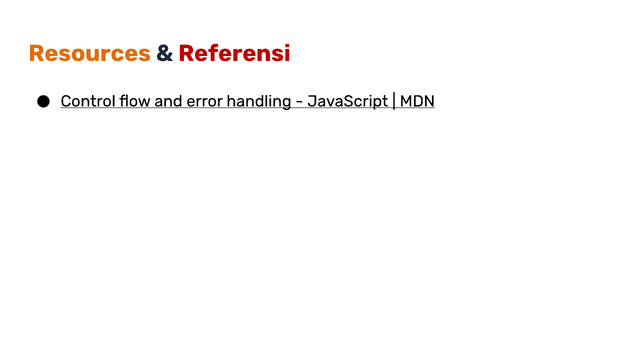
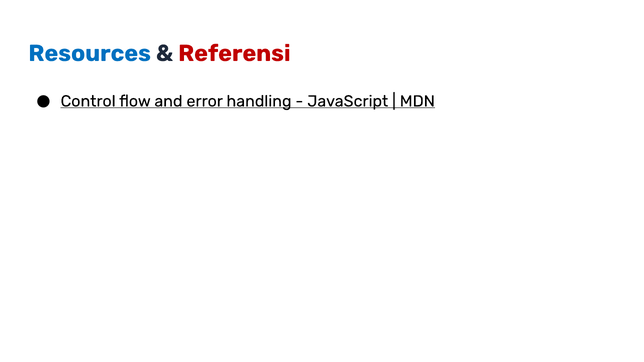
Resources colour: orange -> blue (90, 53)
